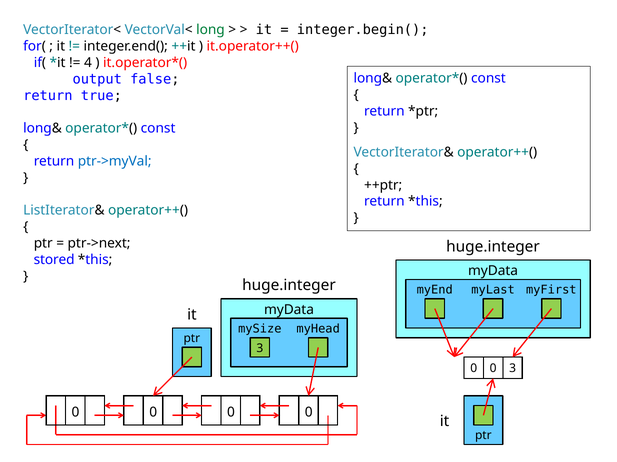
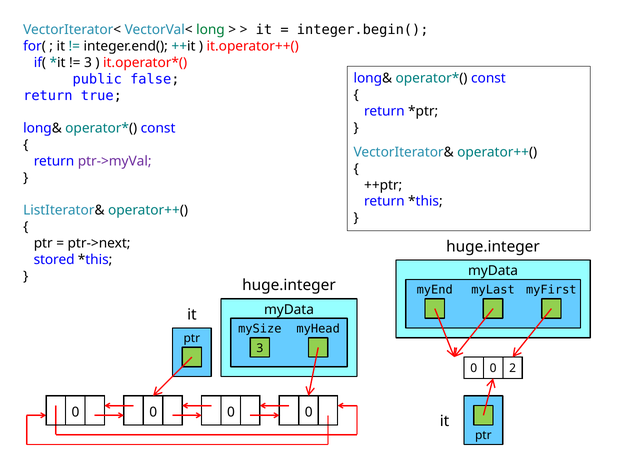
4: 4 -> 3 (88, 63)
output: output -> public (97, 79)
ptr->myVal colour: blue -> purple (115, 161)
0 3: 3 -> 2 (513, 369)
